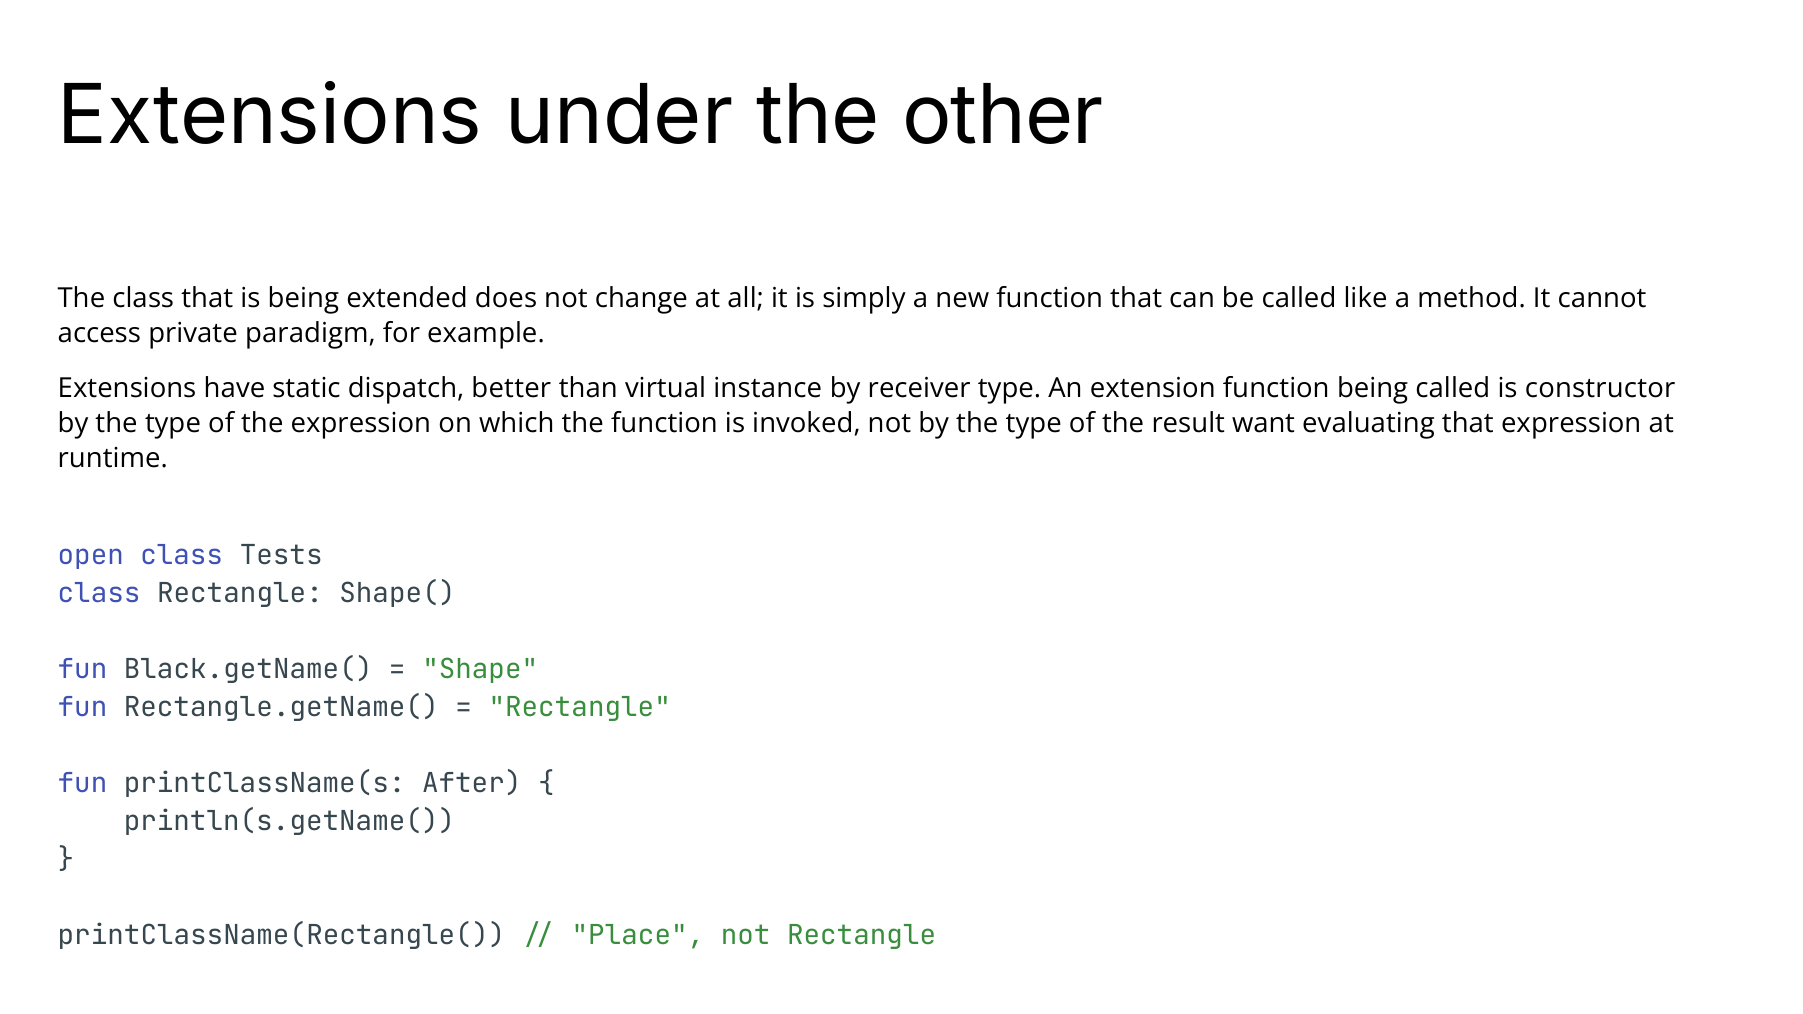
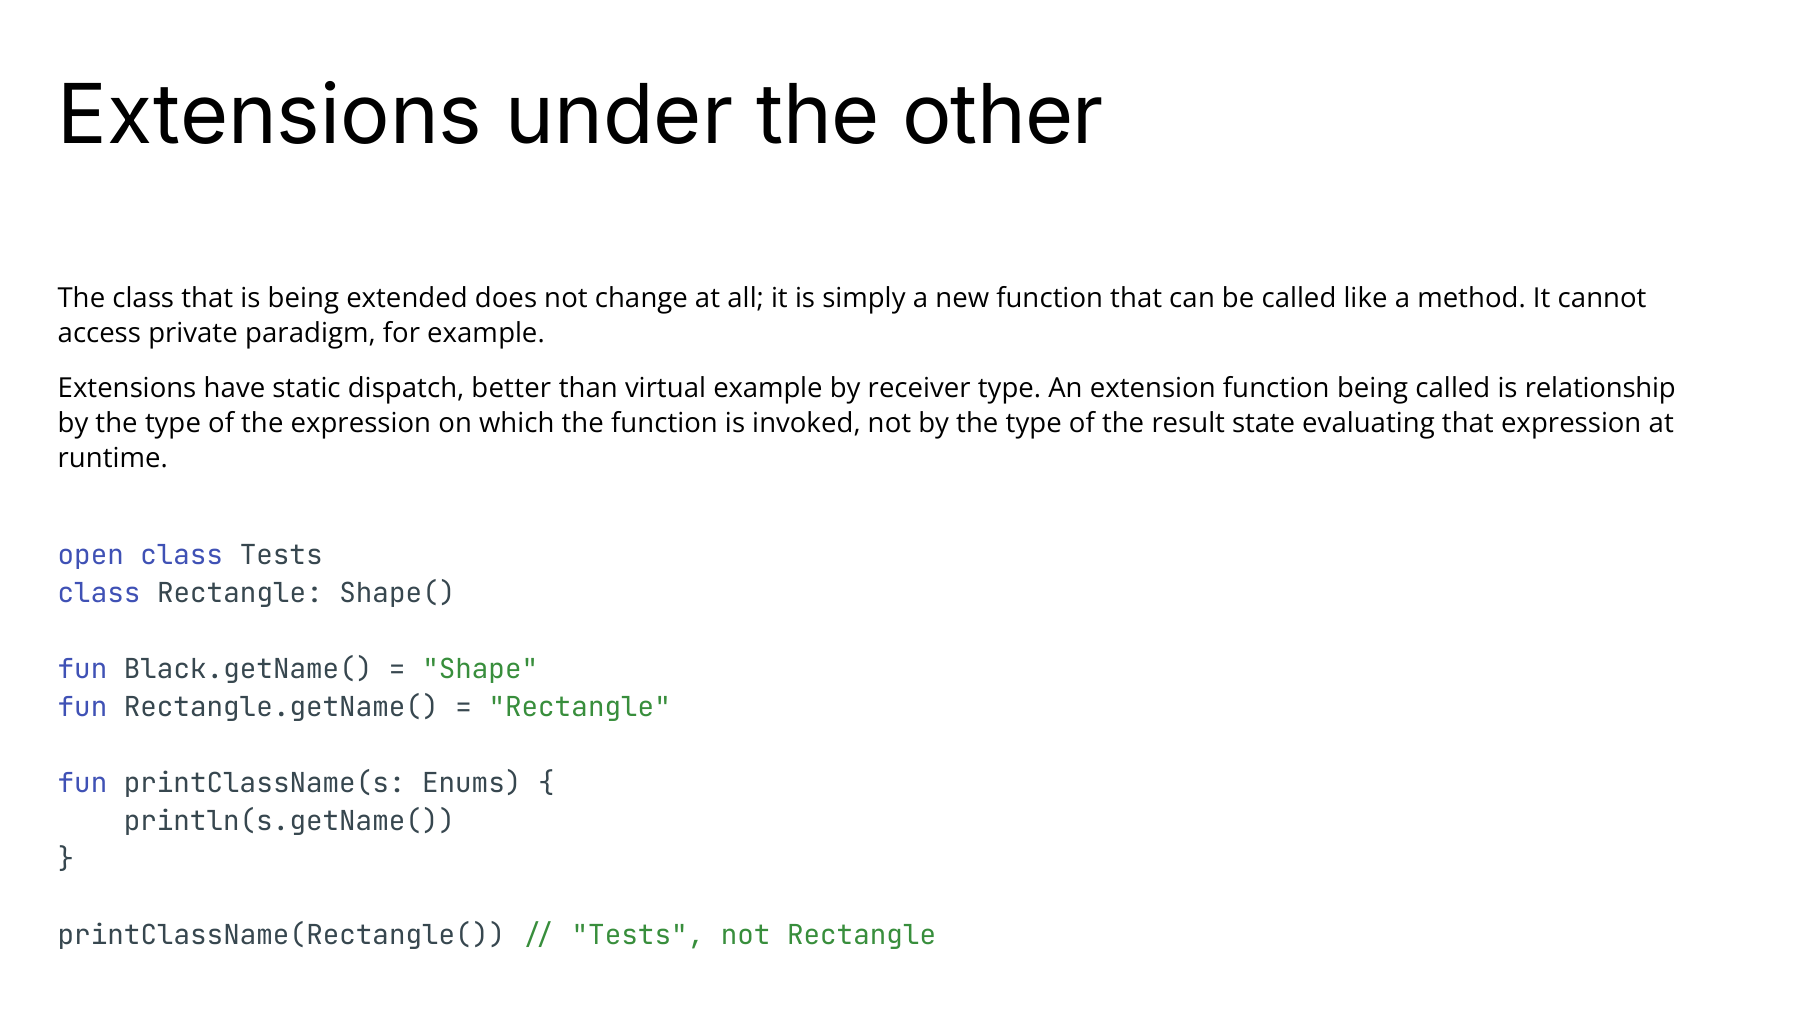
virtual instance: instance -> example (768, 389)
constructor: constructor -> relationship (1600, 389)
want: want -> state (1264, 424)
After: After -> Enums (472, 783)
Place: Place -> Tests (638, 935)
